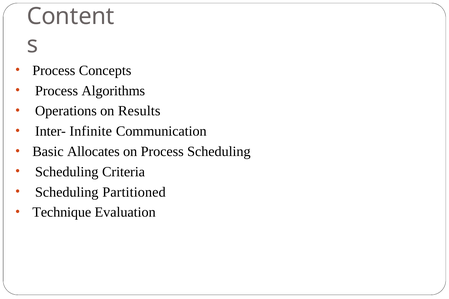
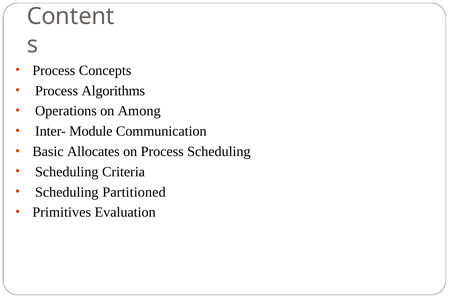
Results: Results -> Among (139, 111)
Infinite: Infinite -> Module (91, 131)
Technique: Technique -> Primitives (62, 213)
